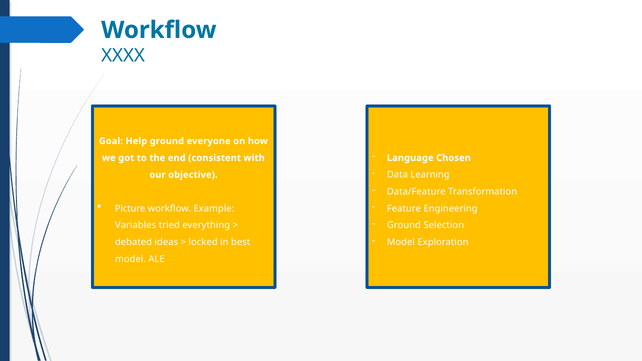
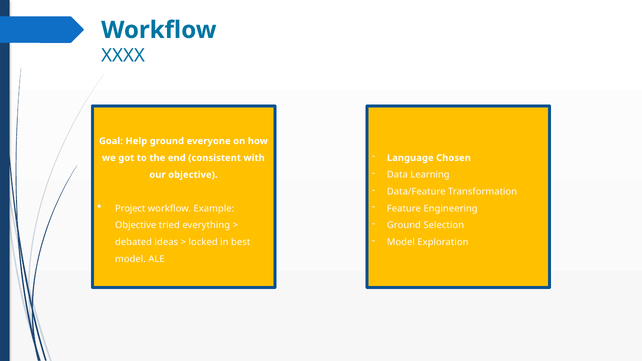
Picture: Picture -> Project (130, 208)
Variables: Variables -> Objective (136, 225)
